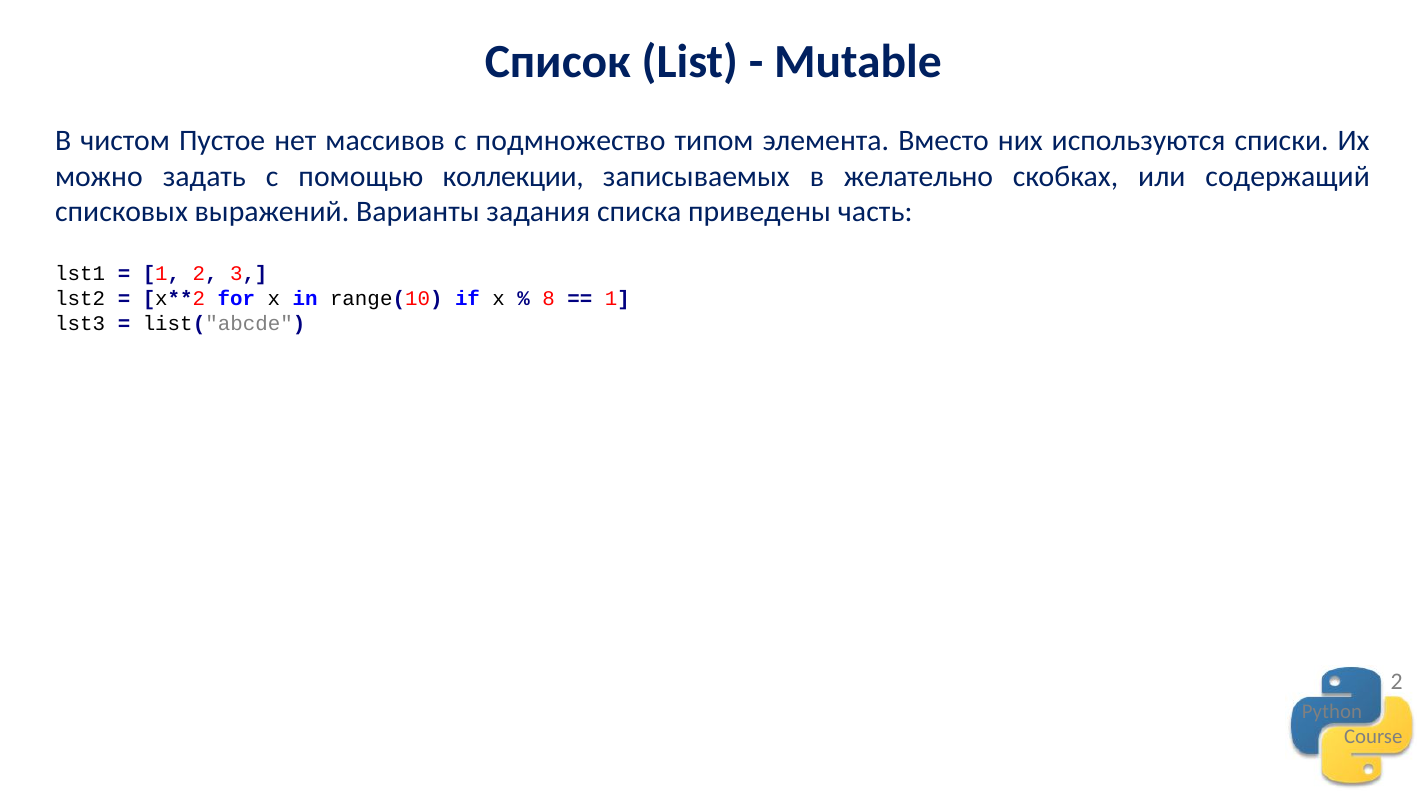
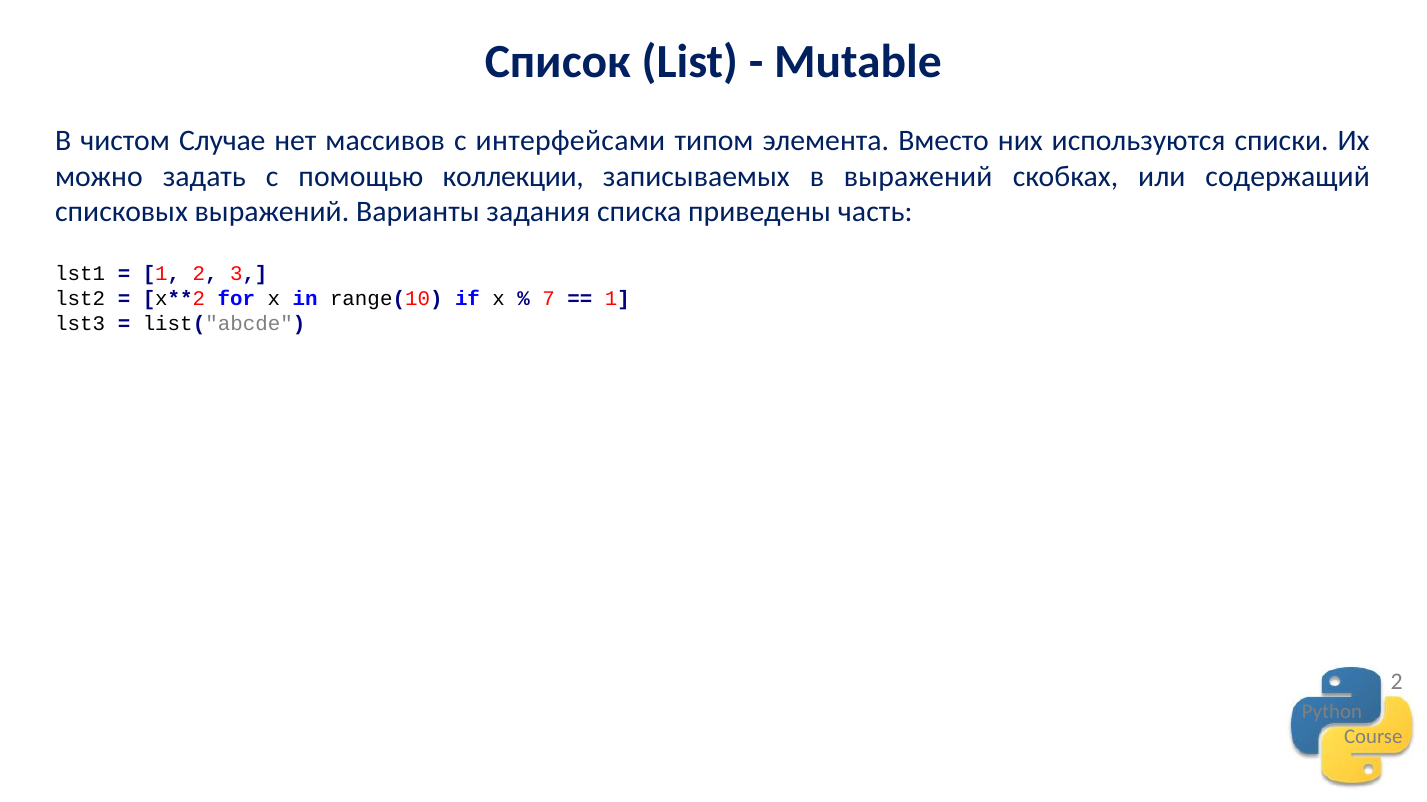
Пустое: Пустое -> Случае (222, 141)
подмножество: подмножество -> интерфейсами (571, 141)
в желательно: желательно -> выражений (918, 177)
8: 8 -> 7 (549, 299)
